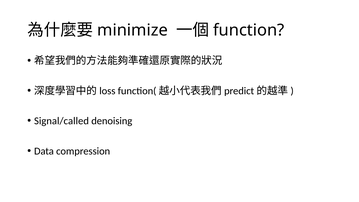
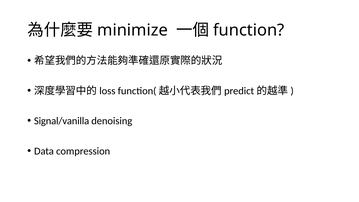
Signal/called: Signal/called -> Signal/vanilla (62, 121)
